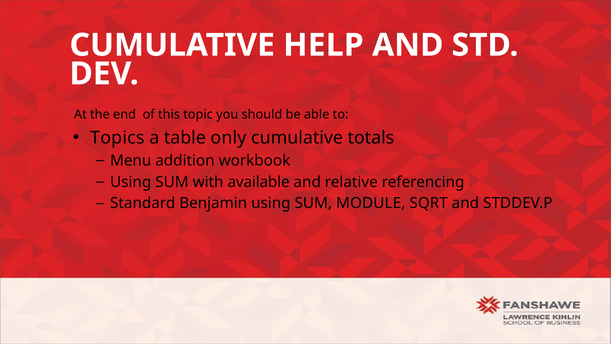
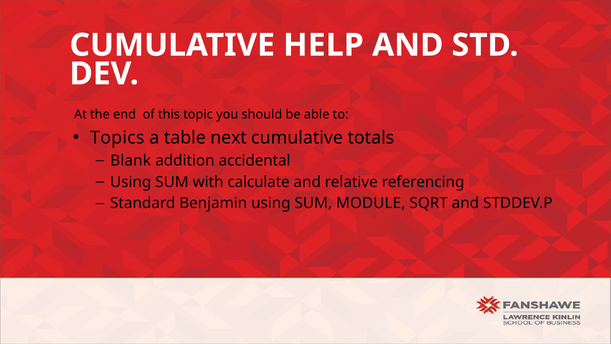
only: only -> next (229, 138)
Menu: Menu -> Blank (131, 160)
workbook: workbook -> accidental (255, 160)
available: available -> calculate (259, 182)
